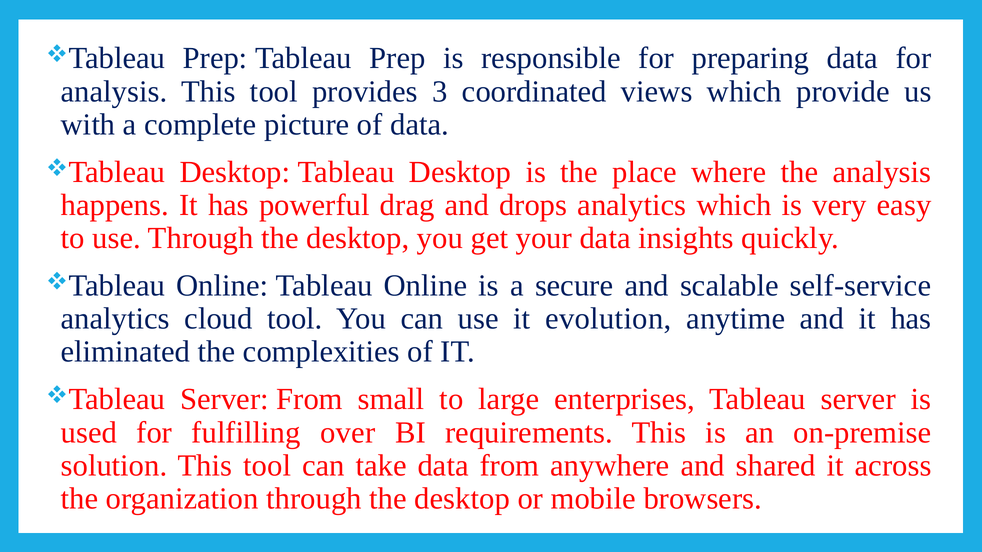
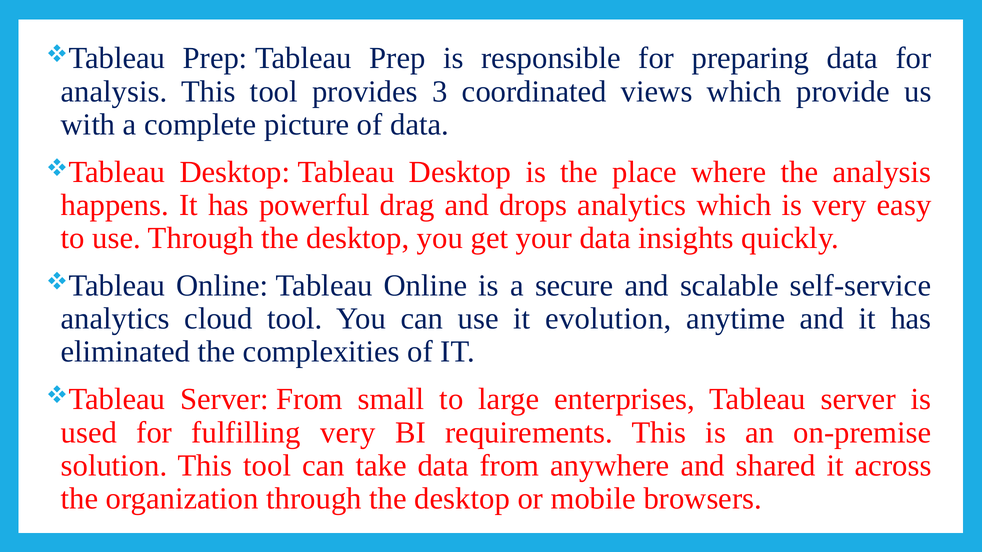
fulfilling over: over -> very (348, 433)
